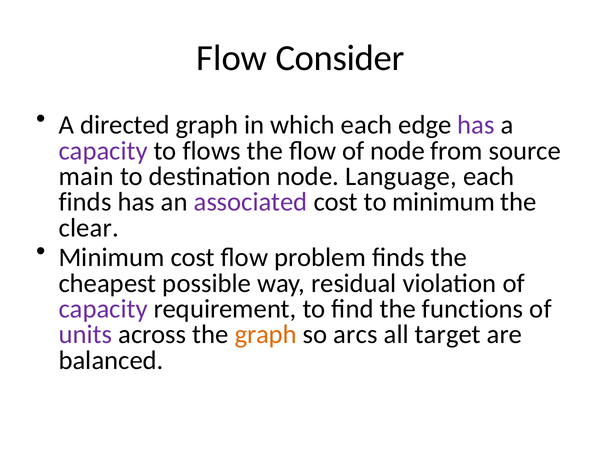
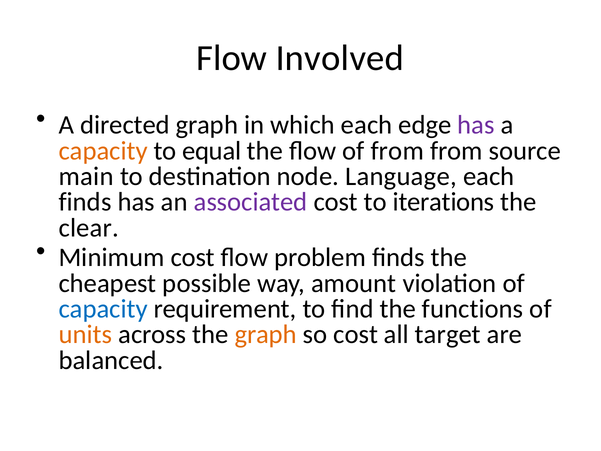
Consider: Consider -> Involved (340, 58)
capacity colour: purple -> orange (103, 151)
flows: flows -> equal (212, 151)
of node: node -> from (397, 151)
to minimum: minimum -> iterations (444, 202)
residual: residual -> amount (354, 283)
capacity colour: purple -> blue (103, 309)
units colour: purple -> orange (85, 334)
so arcs: arcs -> cost (356, 334)
